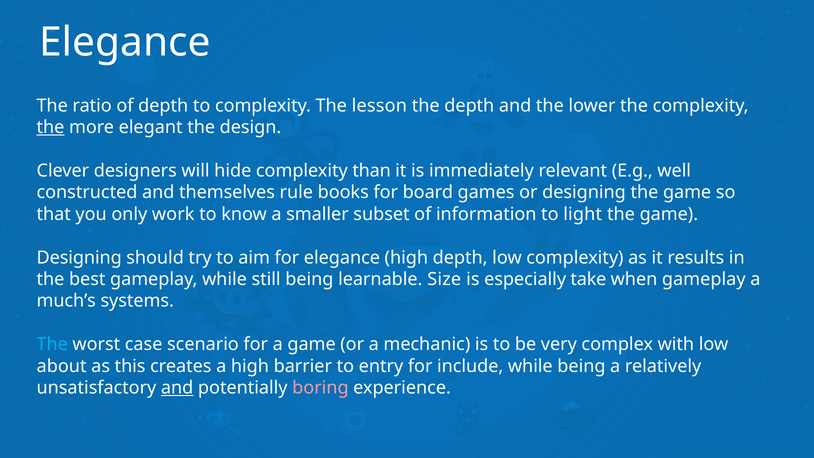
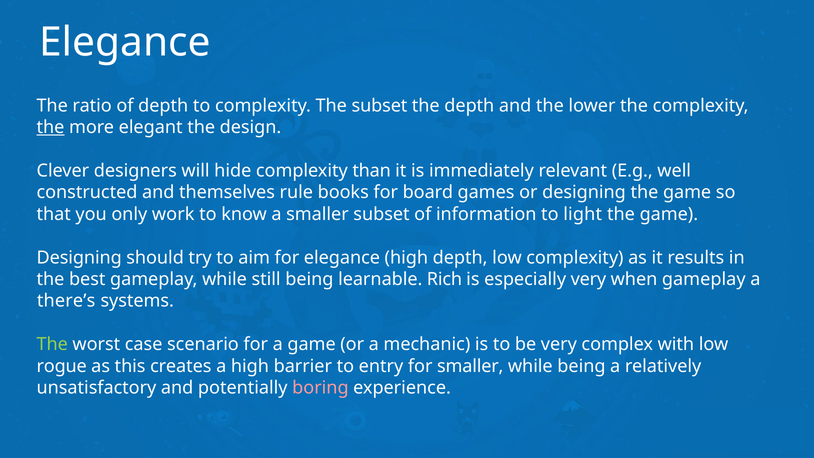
The lesson: lesson -> subset (379, 106)
Size: Size -> Rich (444, 279)
especially take: take -> very (588, 279)
much’s: much’s -> there’s (66, 301)
The colour: light blue -> light green (52, 344)
about: about -> rogue (62, 366)
for include: include -> smaller (470, 366)
and underline: present -> none (177, 388)
